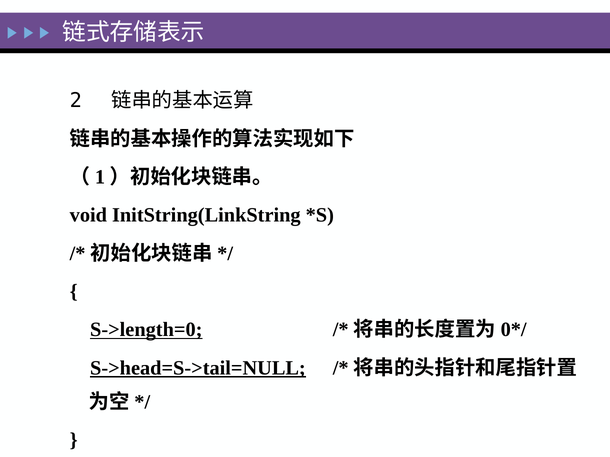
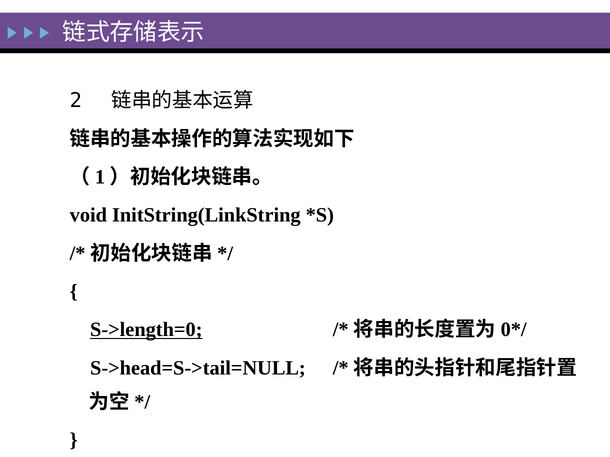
S->head=S->tail=NULL underline: present -> none (198, 368)
